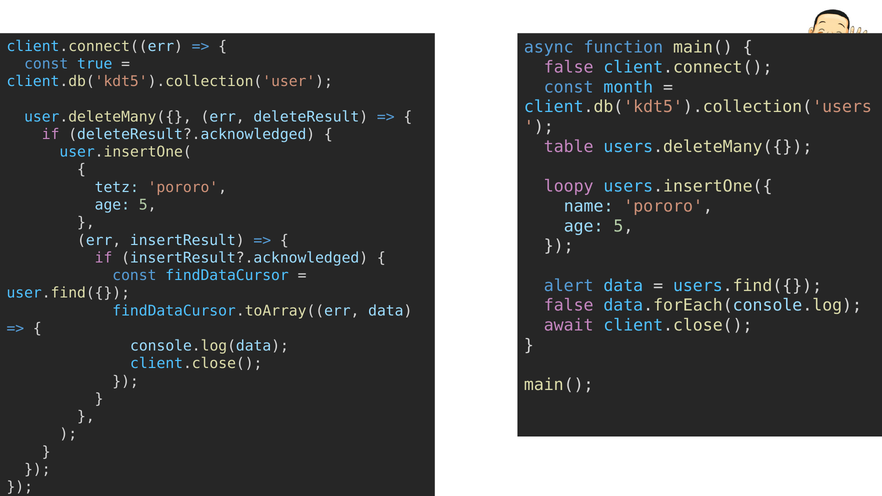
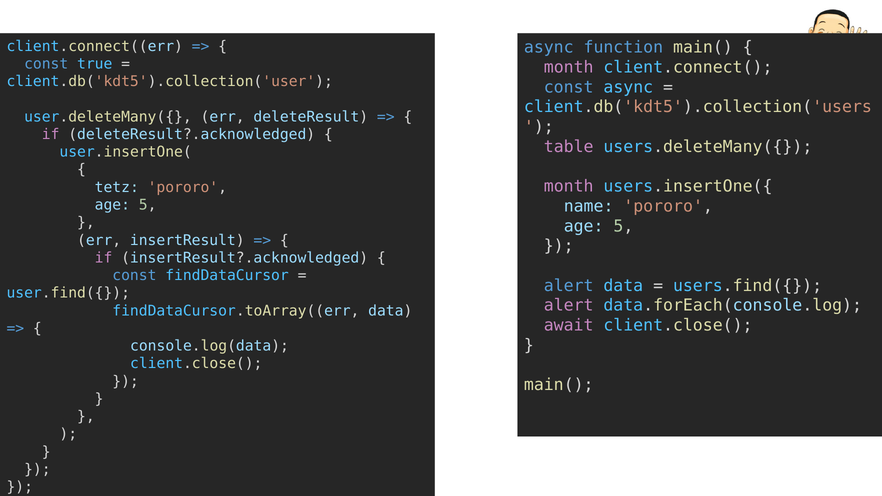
false: false -> month (569, 67)
const month: month -> async (628, 87)
loopy: loopy -> month (569, 186)
false: false -> alert (569, 305)
